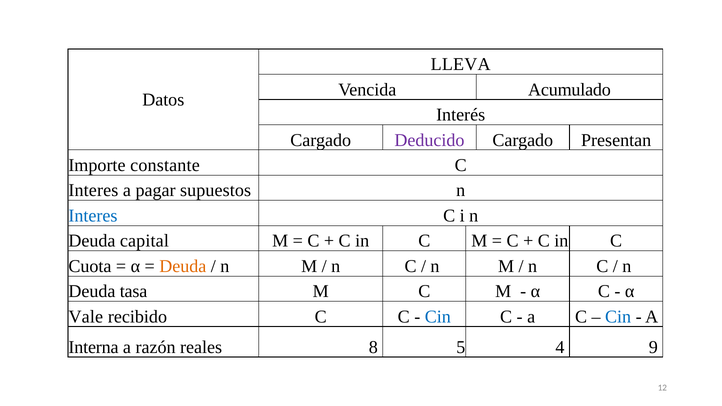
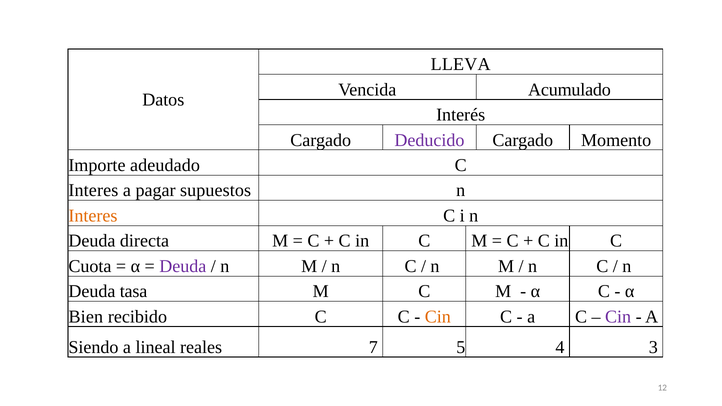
Presentan: Presentan -> Momento (616, 140)
constante: constante -> adeudado (165, 165)
Interes colour: blue -> orange (93, 216)
capital: capital -> directa (144, 241)
Deuda colour: orange -> purple (183, 266)
Vale: Vale -> Bien (86, 317)
Cin colour: blue -> orange (438, 317)
Cin colour: blue -> purple (618, 317)
Interna: Interna -> Siendo (93, 347)
razón: razón -> lineal (156, 347)
8: 8 -> 7 (373, 347)
9: 9 -> 3 (653, 347)
